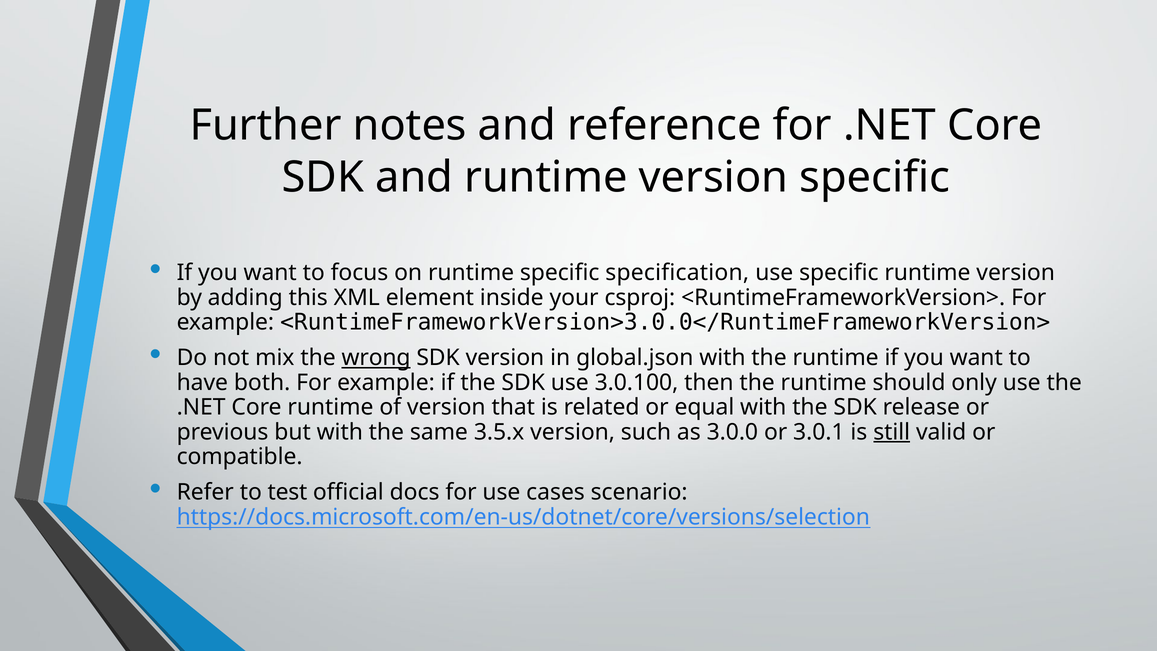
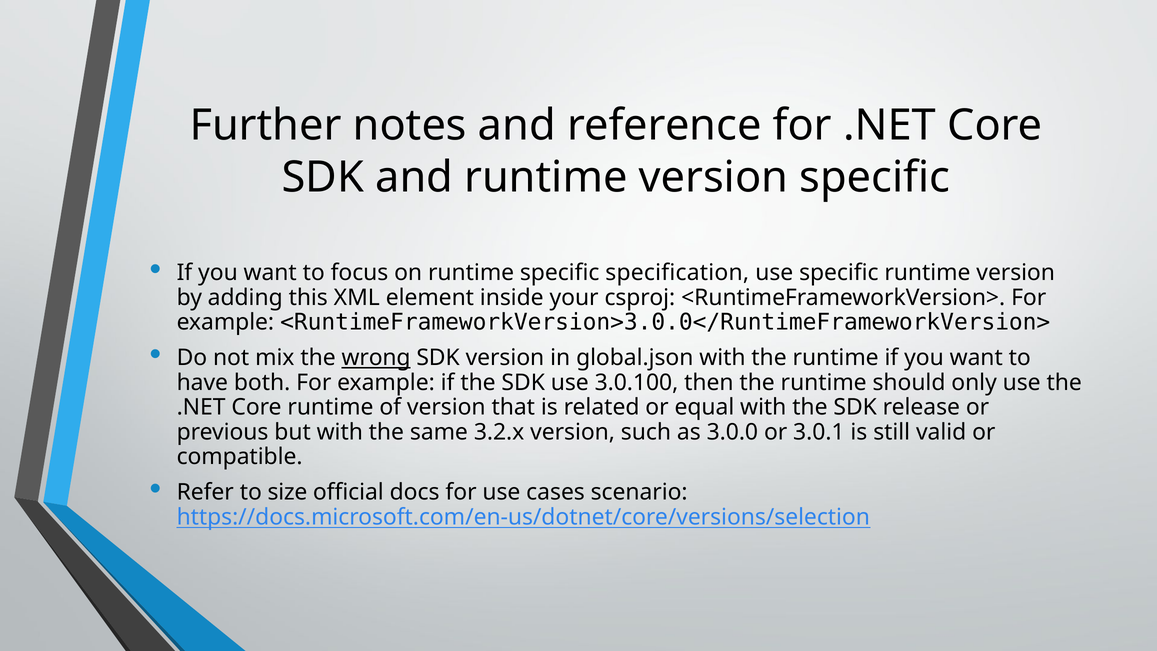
3.5.x: 3.5.x -> 3.2.x (499, 432)
still underline: present -> none (892, 432)
test: test -> size (287, 492)
